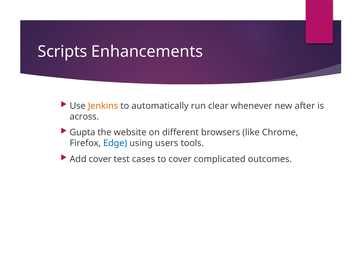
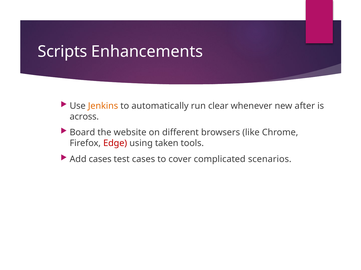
Gupta: Gupta -> Board (82, 133)
Edge colour: blue -> red (115, 144)
users: users -> taken (167, 144)
Add cover: cover -> cases (100, 159)
outcomes: outcomes -> scenarios (270, 159)
